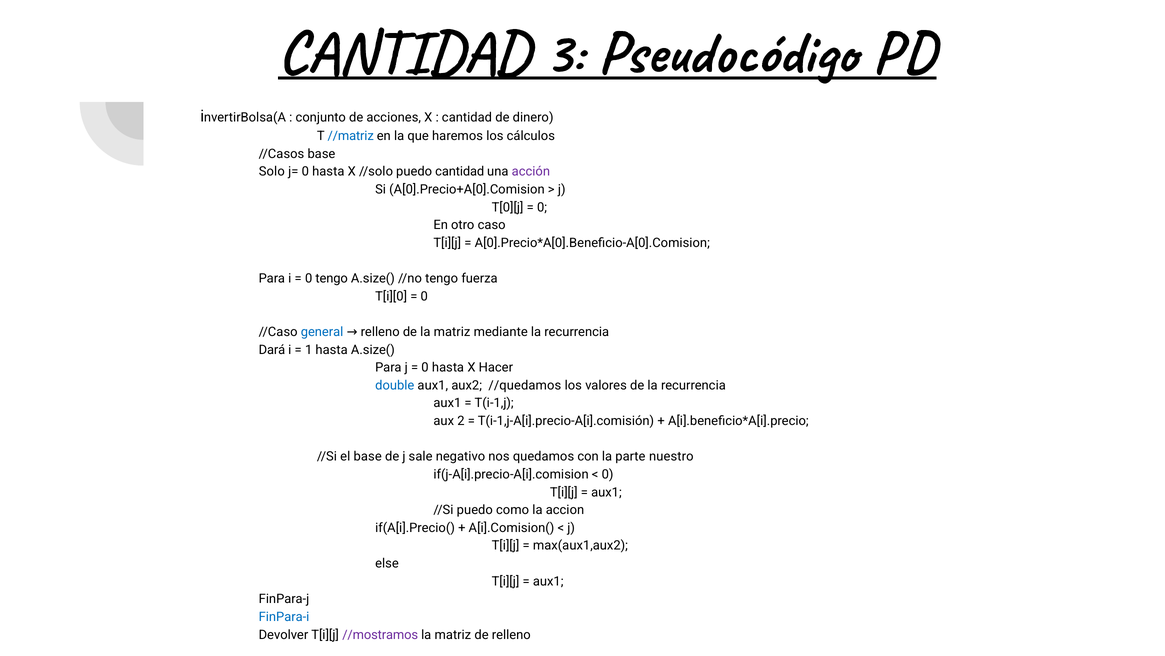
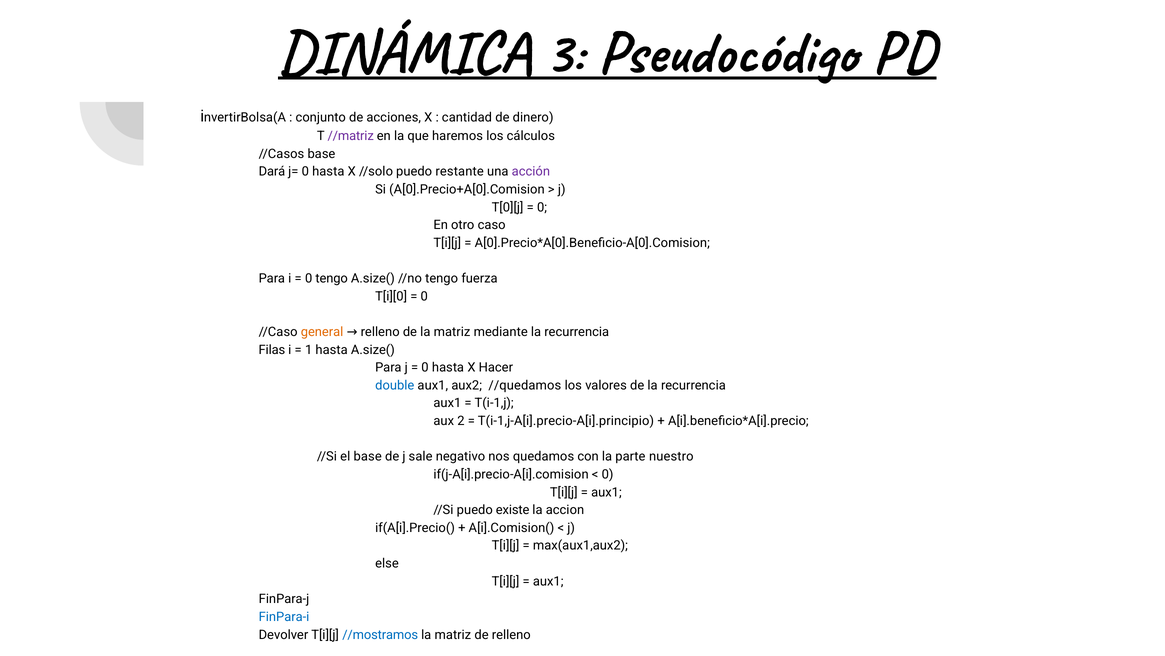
CANTIDAD: CANTIDAD -> DINÁMICA (404, 52)
//matriz colour: blue -> purple (351, 136)
Solo: Solo -> Dará (272, 171)
puedo cantidad: cantidad -> restante (460, 171)
general colour: blue -> orange (322, 332)
Dará: Dará -> Filas (272, 349)
T(i-1,j-A[i].precio-A[i].comisión: T(i-1,j-A[i].precio-A[i].comisión -> T(i-1,j-A[i].precio-A[i].principio (566, 421)
como: como -> existe (513, 510)
//mostramos colour: purple -> blue (380, 634)
